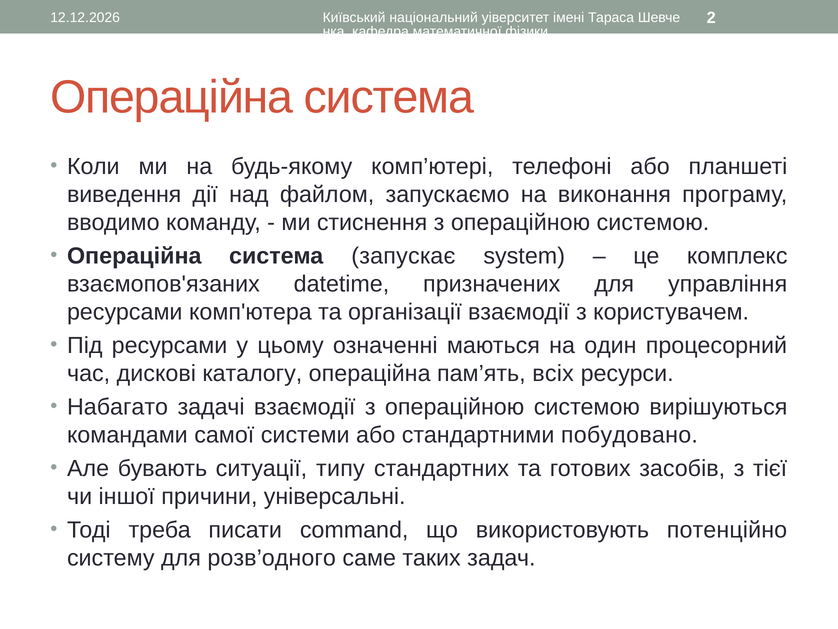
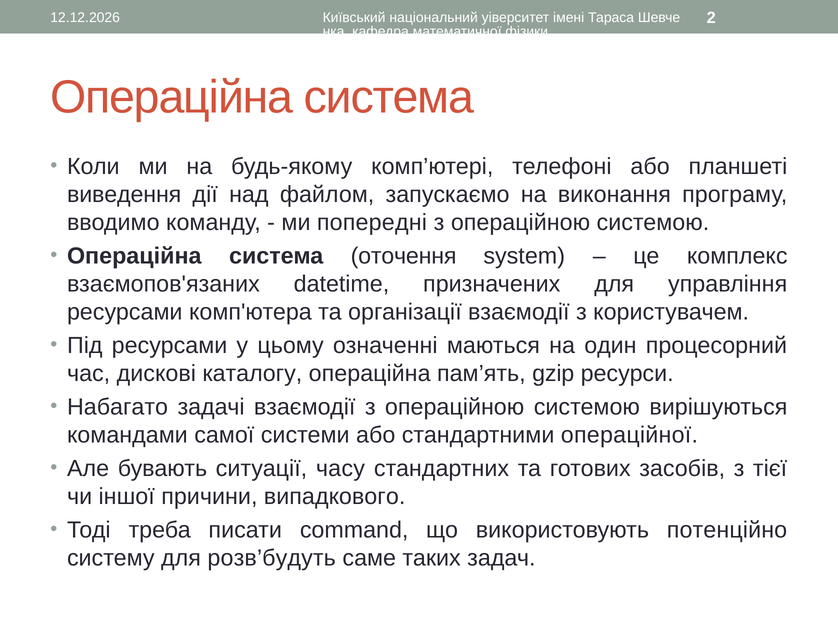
стиснення: стиснення -> попередні (372, 222)
запускає: запускає -> оточення (404, 256)
всіх: всіх -> gzip (553, 373)
побудовано: побудовано -> операційної (629, 435)
типу: типу -> часу (340, 468)
універсальні: універсальні -> випадкового (335, 496)
розв’одного: розв’одного -> розв’будуть (272, 558)
